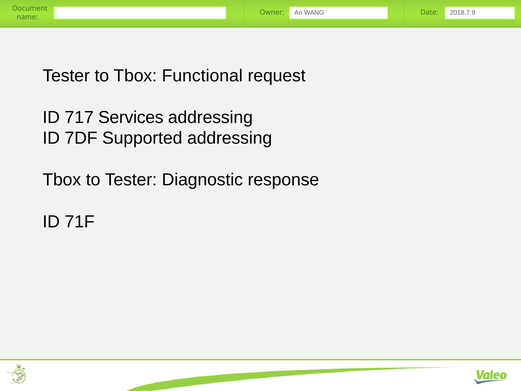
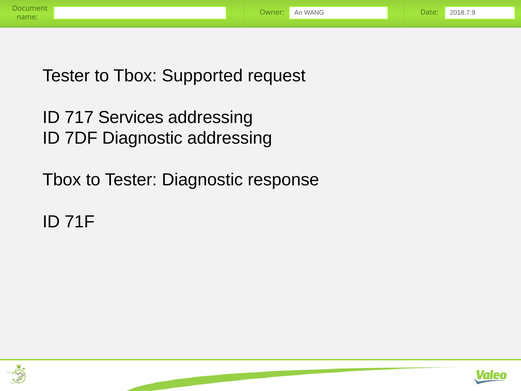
Functional: Functional -> Supported (202, 76)
7DF Supported: Supported -> Diagnostic (142, 138)
